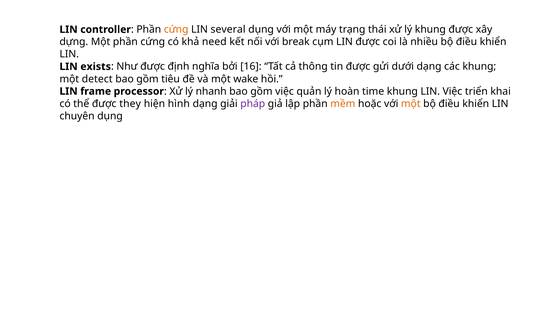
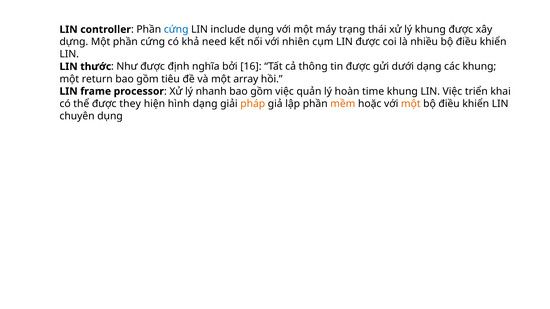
cứng colour: orange -> blue (176, 30)
several: several -> include (228, 30)
break: break -> nhiên (296, 42)
exists: exists -> thước (96, 67)
detect: detect -> return (97, 79)
wake: wake -> array (246, 79)
pháp colour: purple -> orange (253, 104)
